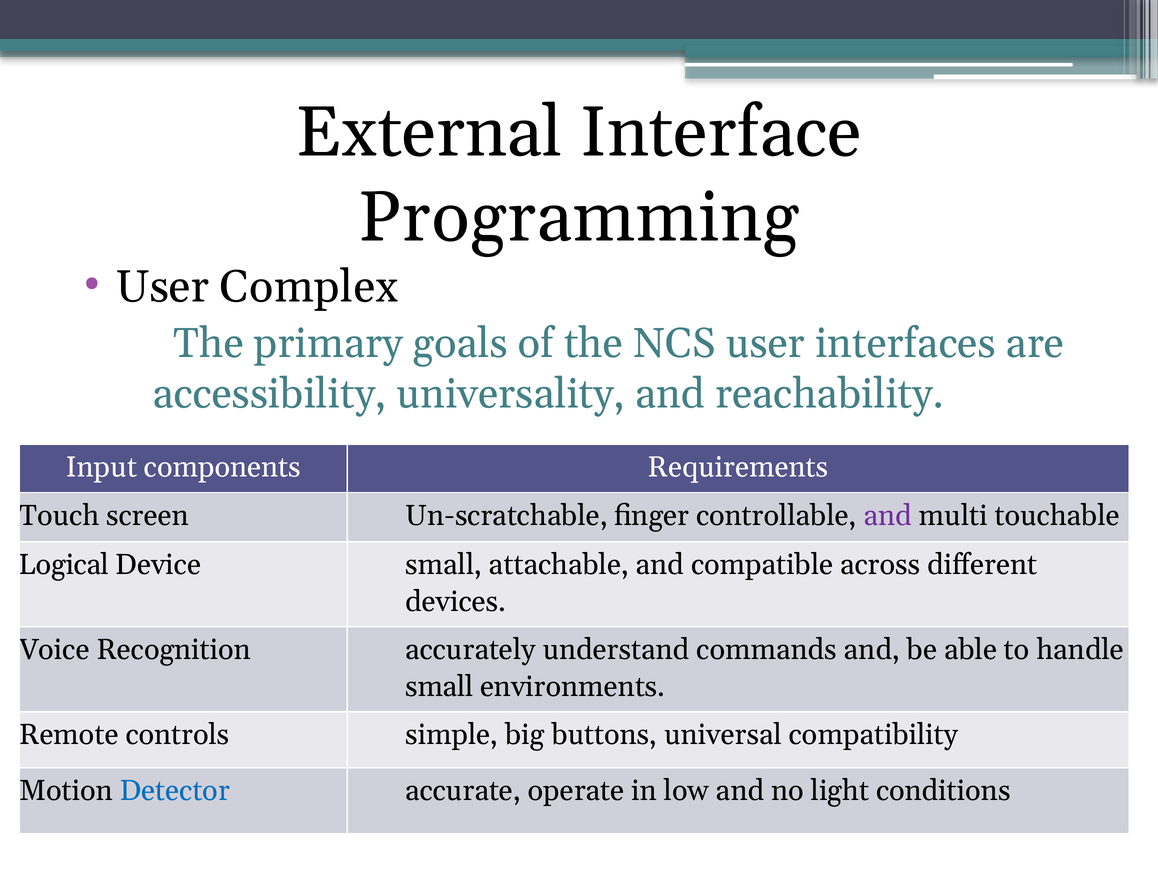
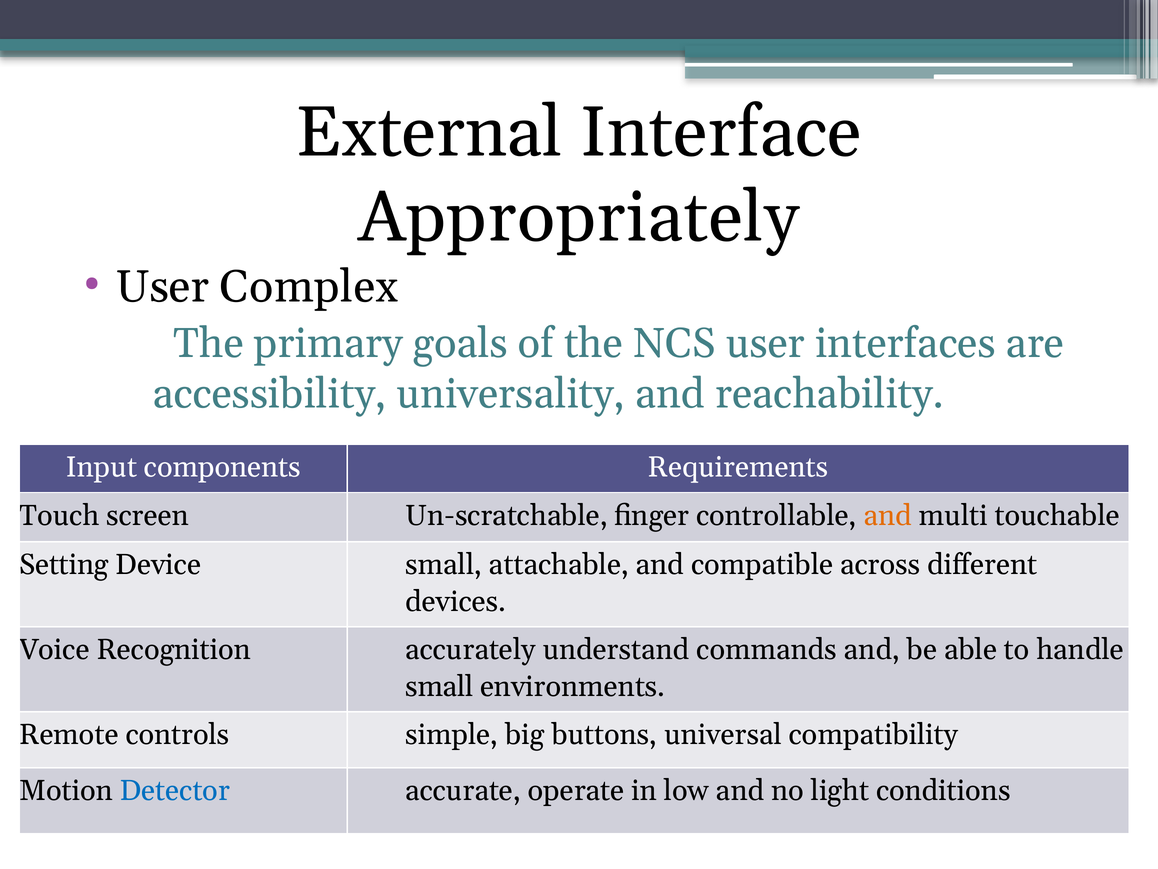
Programming: Programming -> Appropriately (579, 217)
and colour: purple -> orange (888, 515)
Logical: Logical -> Setting (64, 565)
